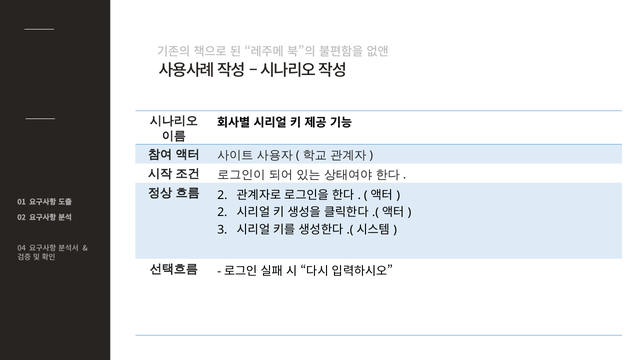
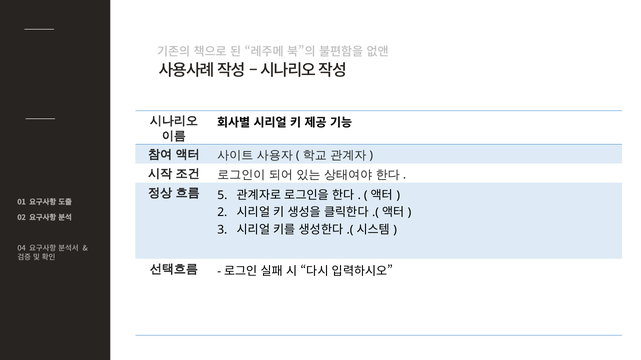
2: 2 -> 5 (222, 195)
